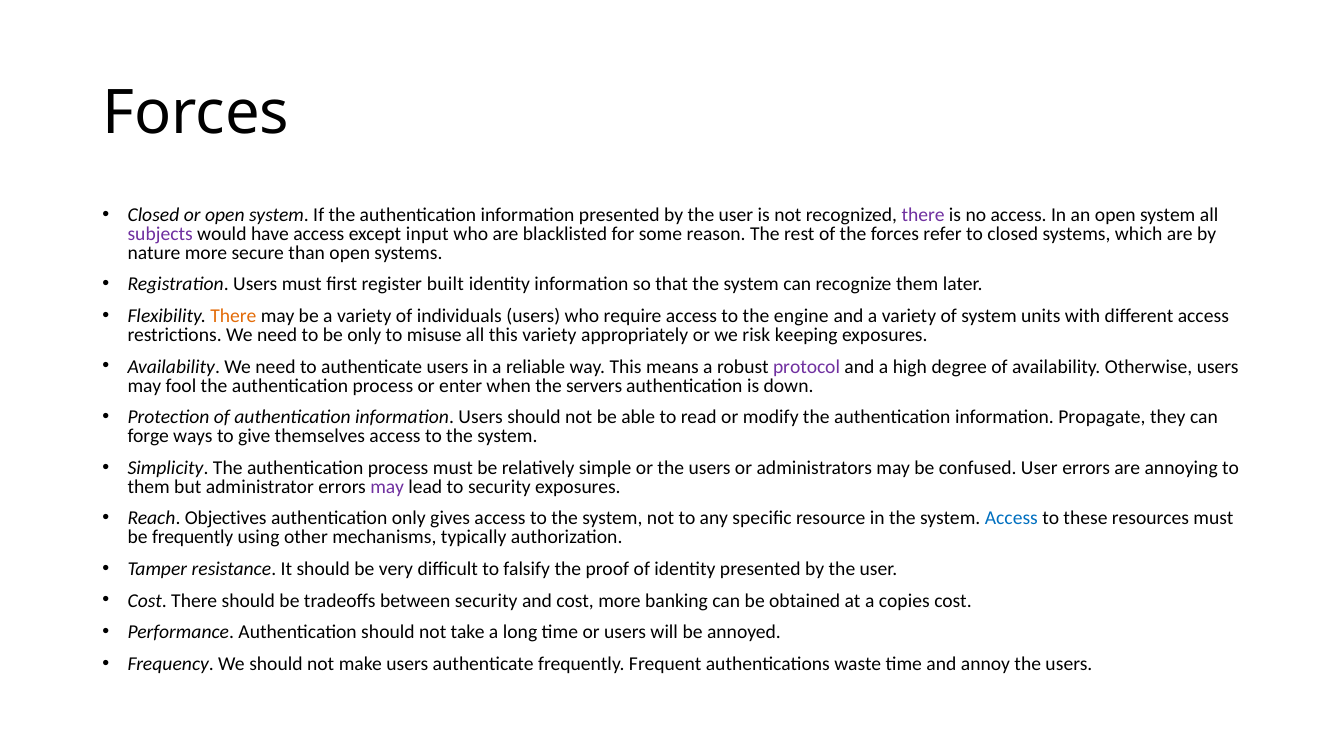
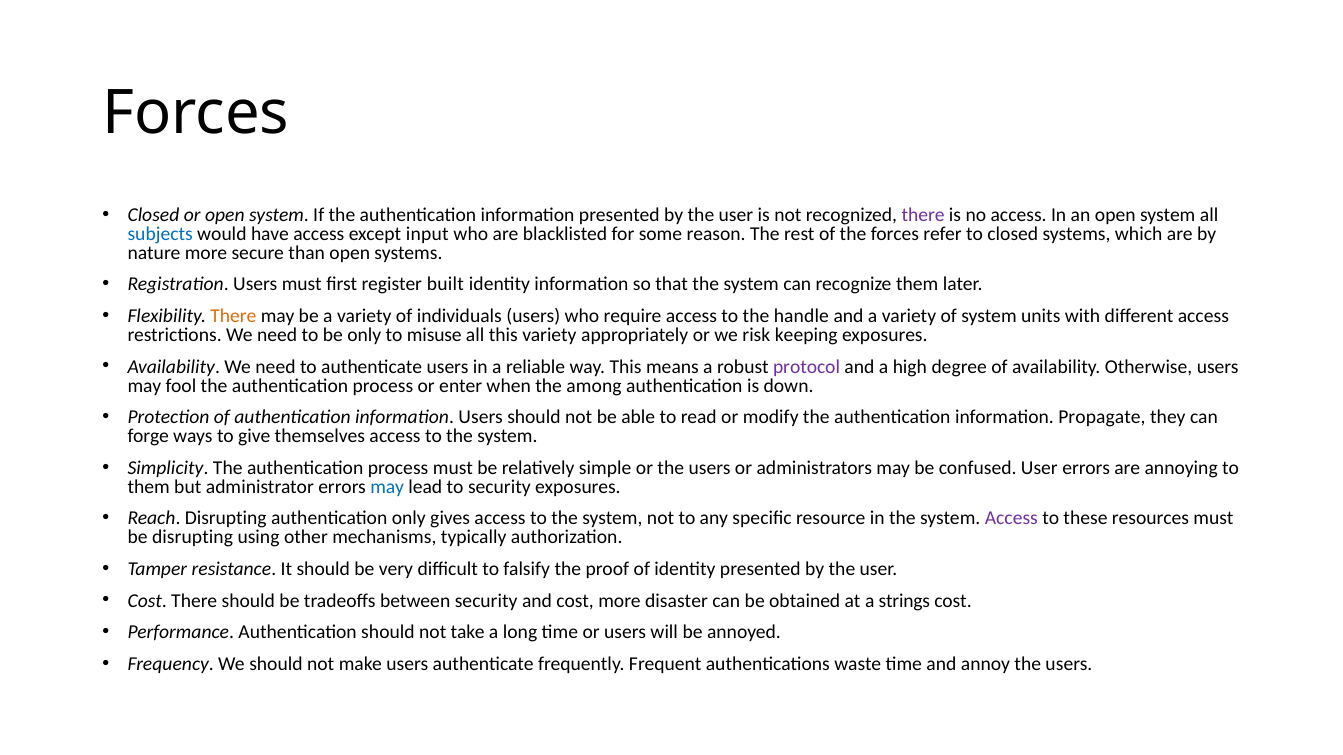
subjects colour: purple -> blue (160, 234)
engine: engine -> handle (801, 316)
servers: servers -> among (594, 386)
may colour: purple -> blue (387, 487)
Reach Objectives: Objectives -> Disrupting (226, 519)
Access colour: blue -> purple (1011, 519)
be frequently: frequently -> disrupting (193, 538)
banking: banking -> disaster (677, 601)
copies: copies -> strings (904, 601)
